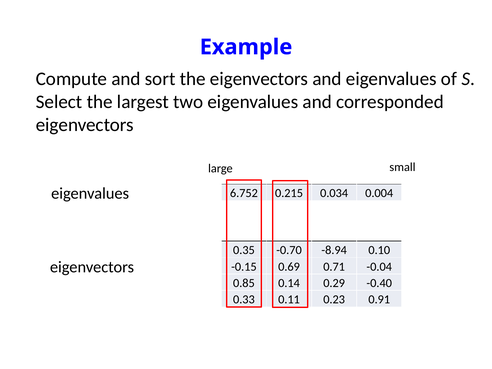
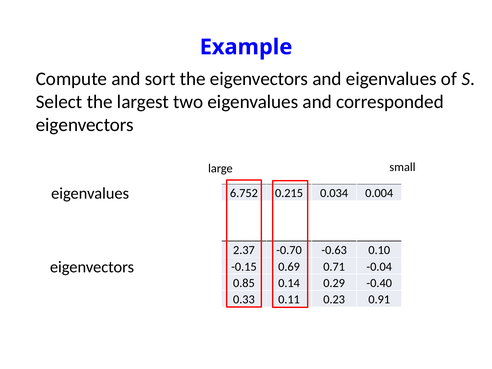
0.35: 0.35 -> 2.37 (244, 250)
-8.94: -8.94 -> -0.63 (334, 250)
